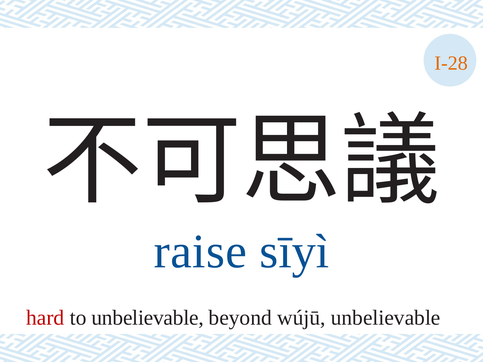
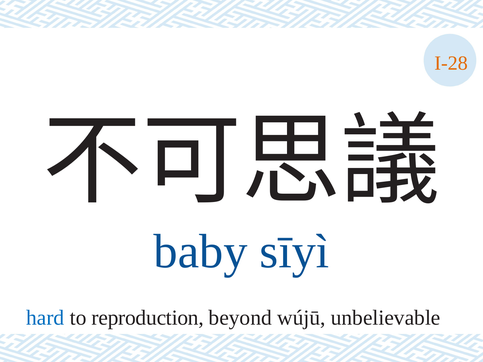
raise: raise -> baby (201, 252)
hard colour: red -> blue (45, 318)
to unbelievable: unbelievable -> reproduction (148, 318)
